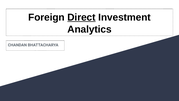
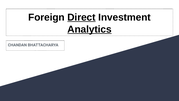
Analytics underline: none -> present (89, 29)
